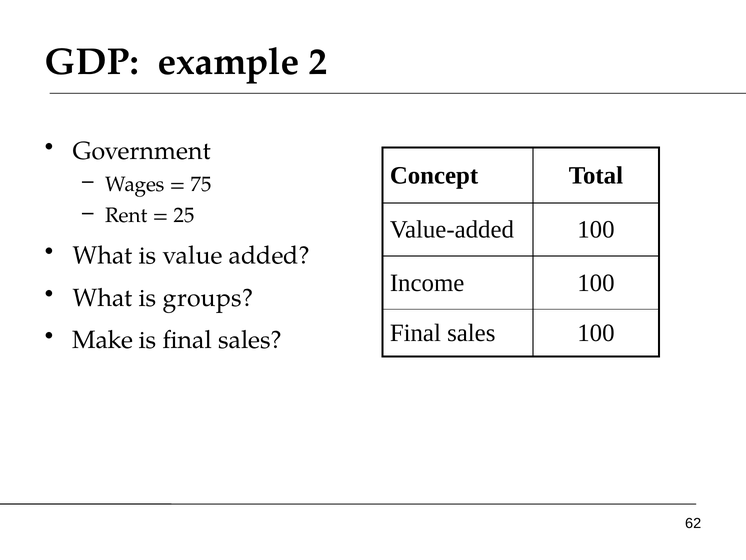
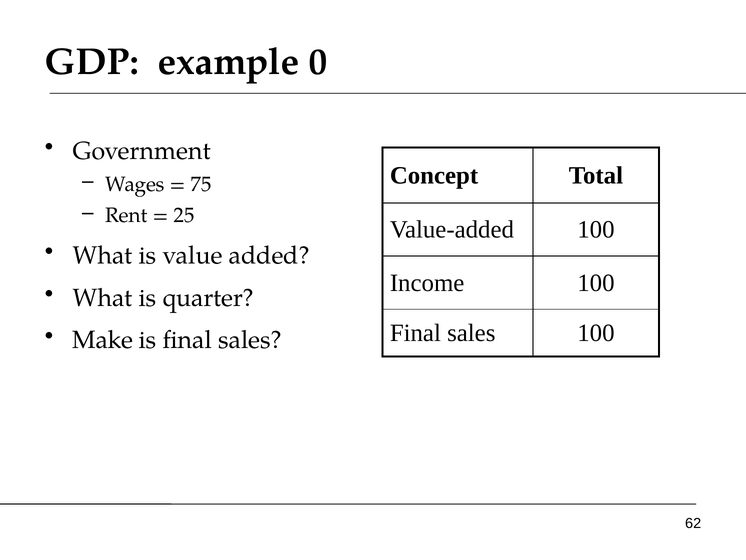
2: 2 -> 0 (318, 62)
groups: groups -> quarter (208, 298)
